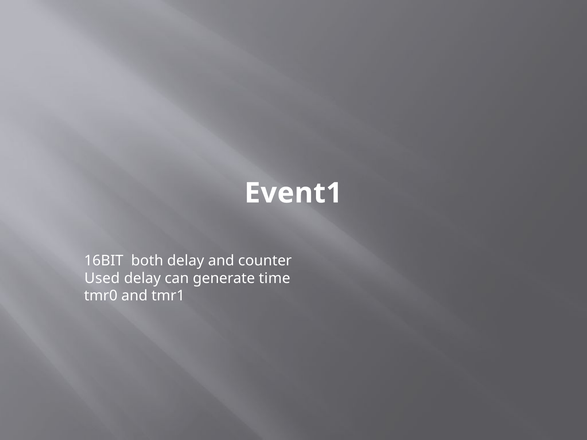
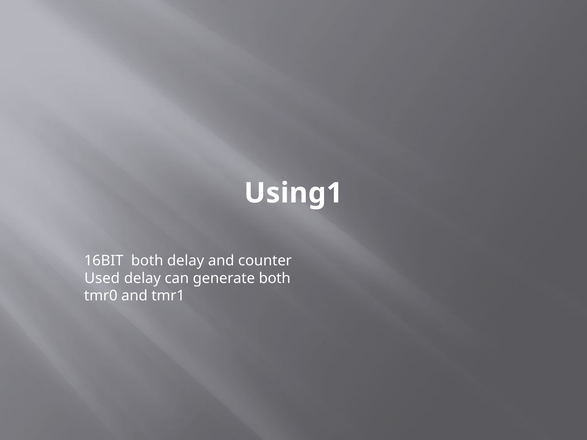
Event1: Event1 -> Using1 (293, 193)
generate time: time -> both (275, 278)
